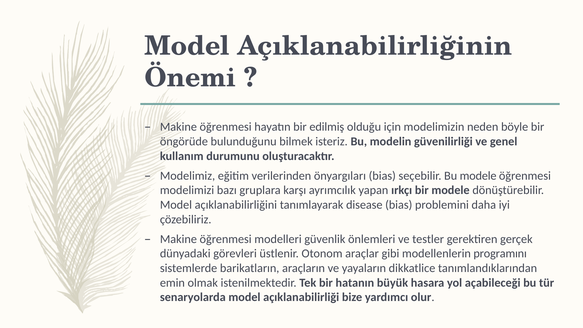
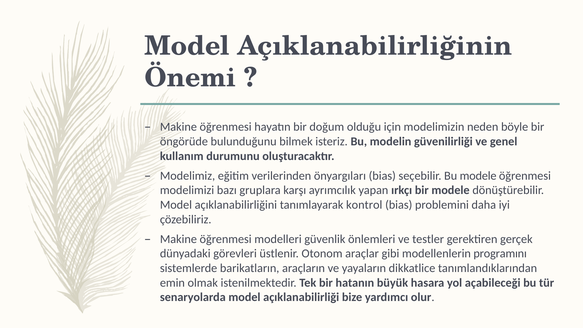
edilmiş: edilmiş -> doğum (327, 127)
disease: disease -> kontrol (364, 205)
